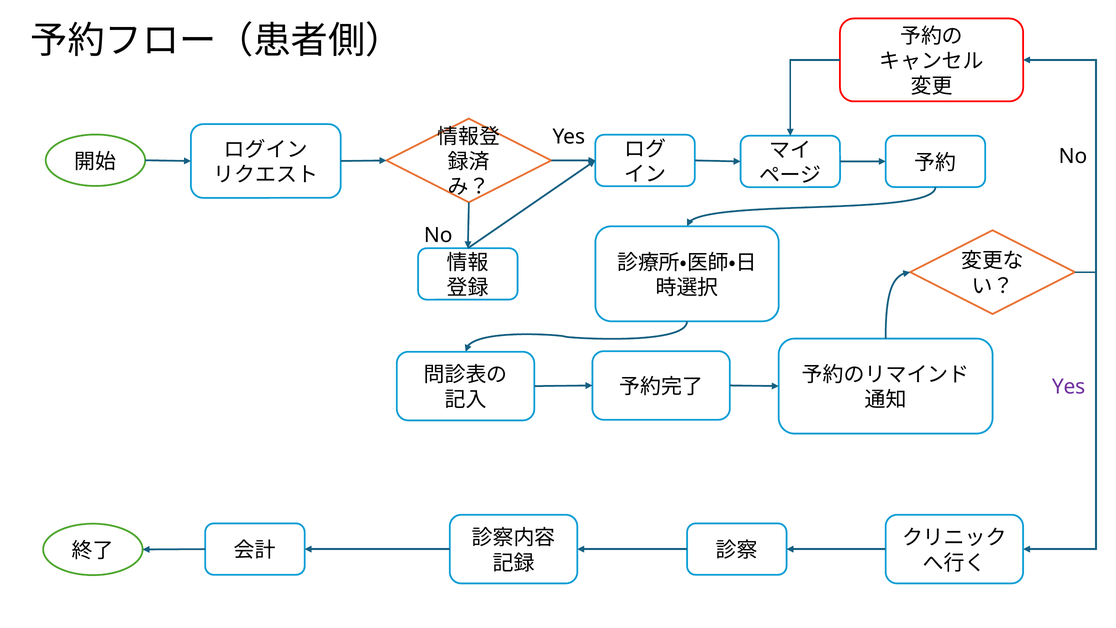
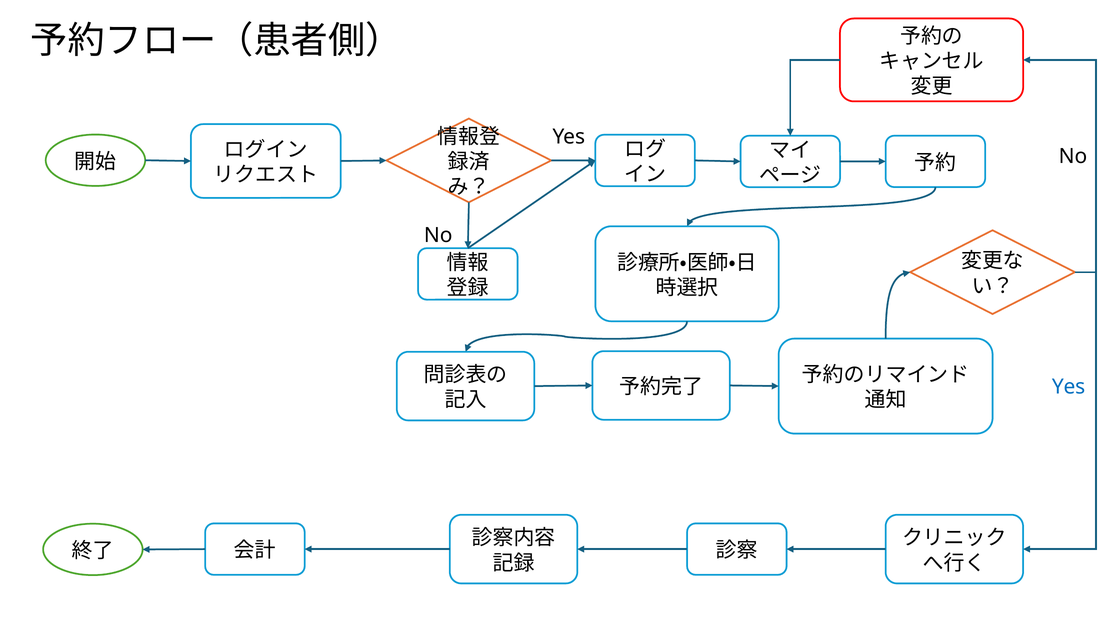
Yes colour: purple -> blue (1069, 387)
